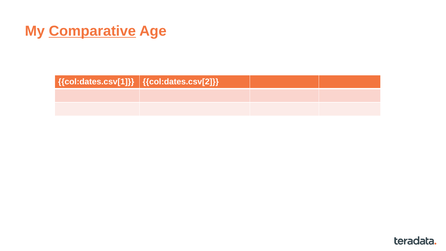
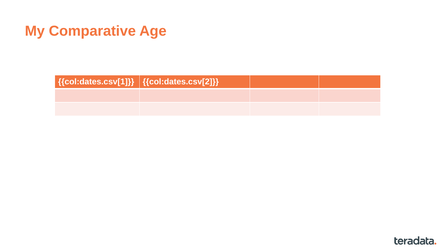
Comparative underline: present -> none (92, 31)
